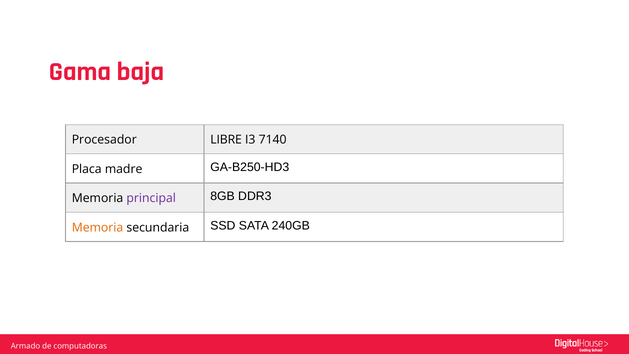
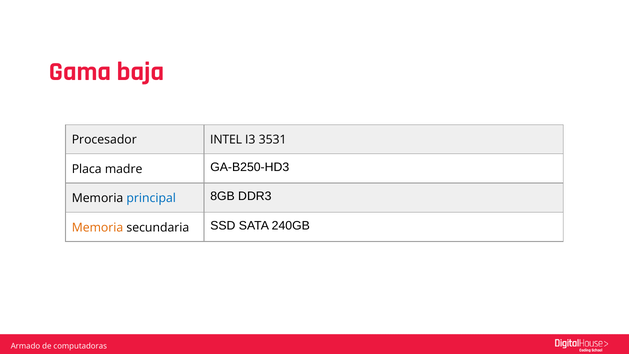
LIBRE: LIBRE -> INTEL (226, 140)
7140: 7140 -> 3531 (273, 140)
principal colour: purple -> blue (151, 198)
